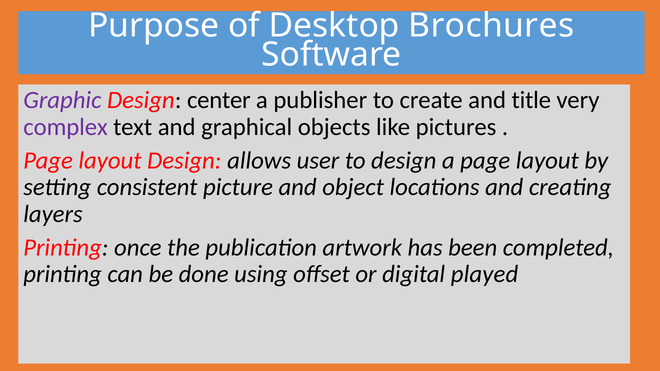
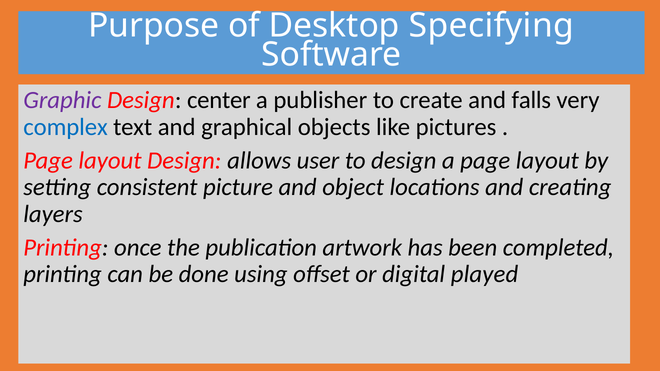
Brochures: Brochures -> Specifying (491, 26)
title: title -> falls (531, 100)
complex colour: purple -> blue (66, 127)
